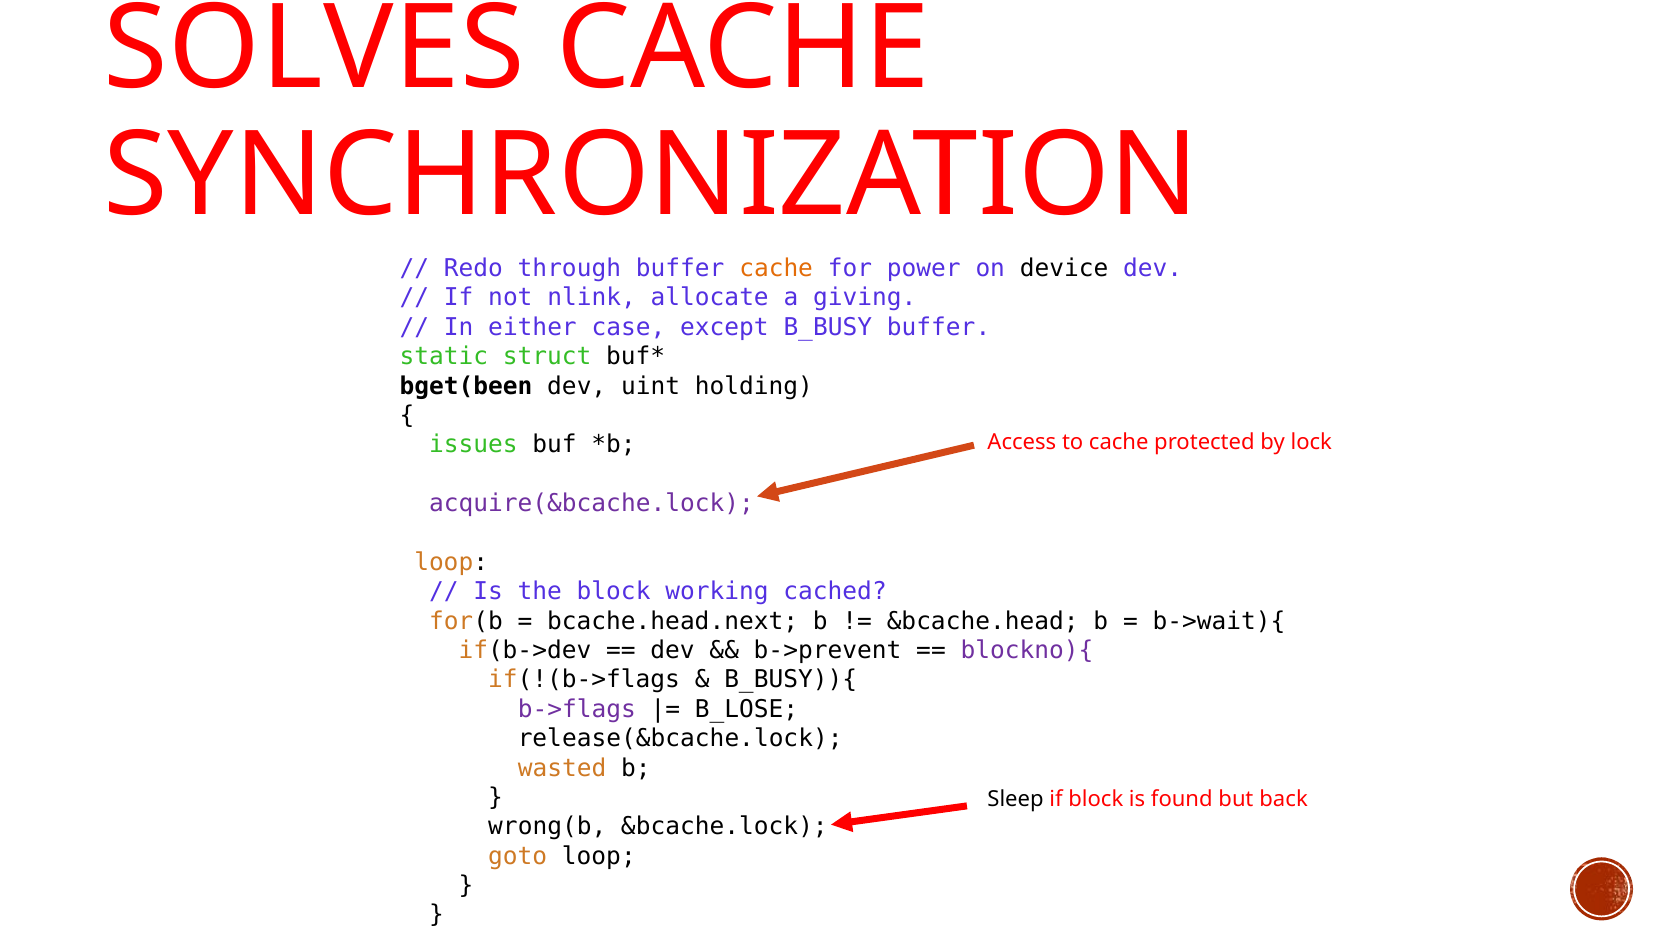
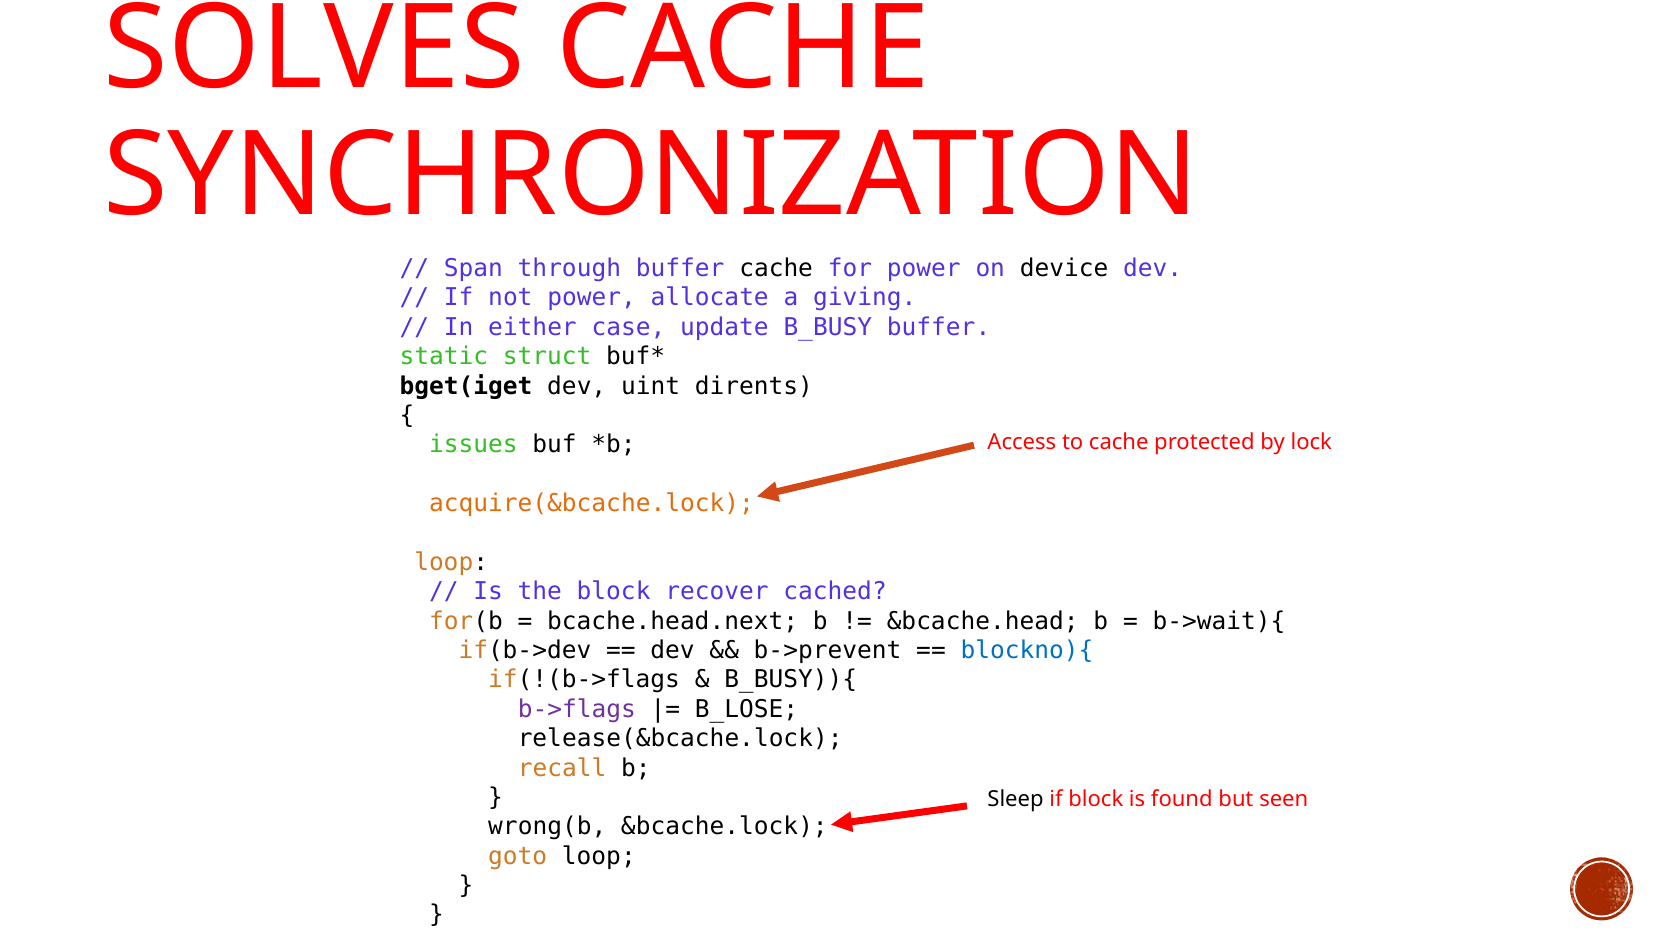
Redo: Redo -> Span (473, 269)
cache colour: orange -> black (776, 269)
not nlink: nlink -> power (592, 298)
except: except -> update (724, 327)
bget(been: bget(been -> bget(iget (466, 386)
holding: holding -> dirents (754, 386)
acquire(&bcache.lock colour: purple -> orange (591, 504)
working: working -> recover (717, 592)
blockno){ colour: purple -> blue (1027, 651)
wasted: wasted -> recall (562, 768)
back: back -> seen (1284, 800)
